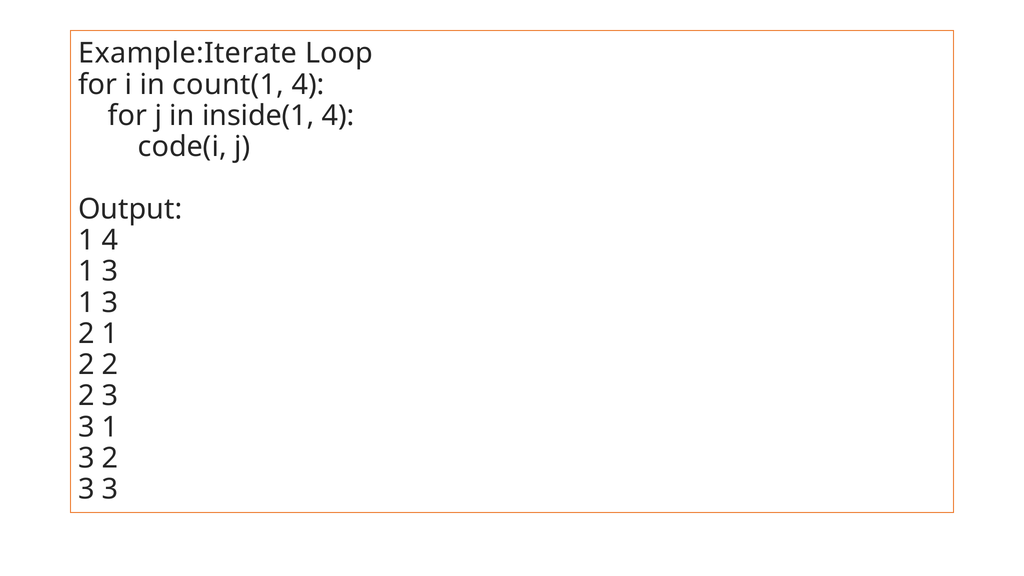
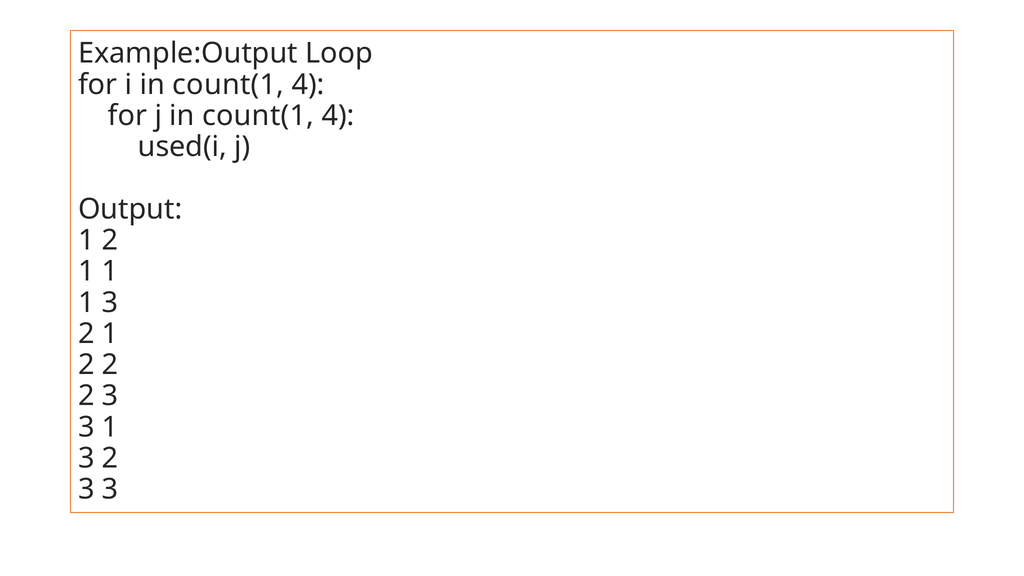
Example:Iterate: Example:Iterate -> Example:Output (188, 53)
j in inside(1: inside(1 -> count(1 (258, 116)
code(i: code(i -> used(i (182, 147)
4: 4 -> 2 (110, 240)
3: 3 -> 1 (110, 271)
